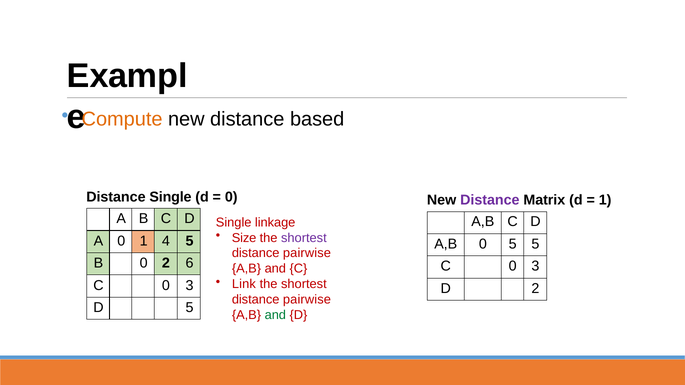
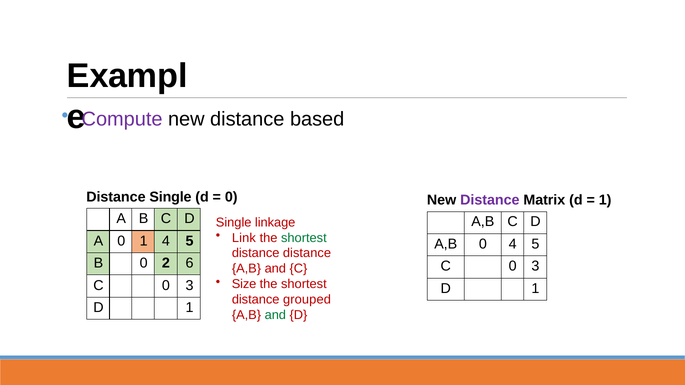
Compute colour: orange -> purple (122, 119)
Size: Size -> Link (244, 238)
shortest colour: purple -> green (304, 238)
0 5: 5 -> 4 (513, 244)
pairwise: pairwise -> distance (307, 253)
Link: Link -> Size (244, 284)
2: 2 -> 1 (535, 289)
pairwise: pairwise -> grouped (307, 300)
5: 5 -> 1 (190, 308)
